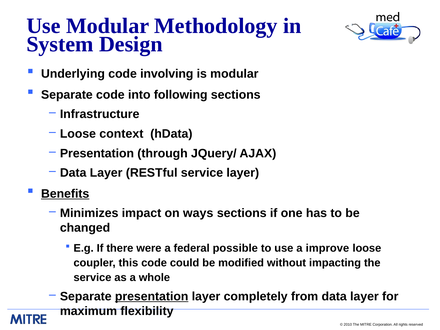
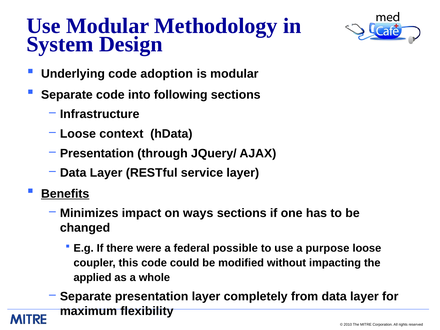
involving: involving -> adoption (167, 74)
improve: improve -> purpose (327, 248)
service: service -> applied (92, 277)
presentation underline: present -> none (152, 296)
